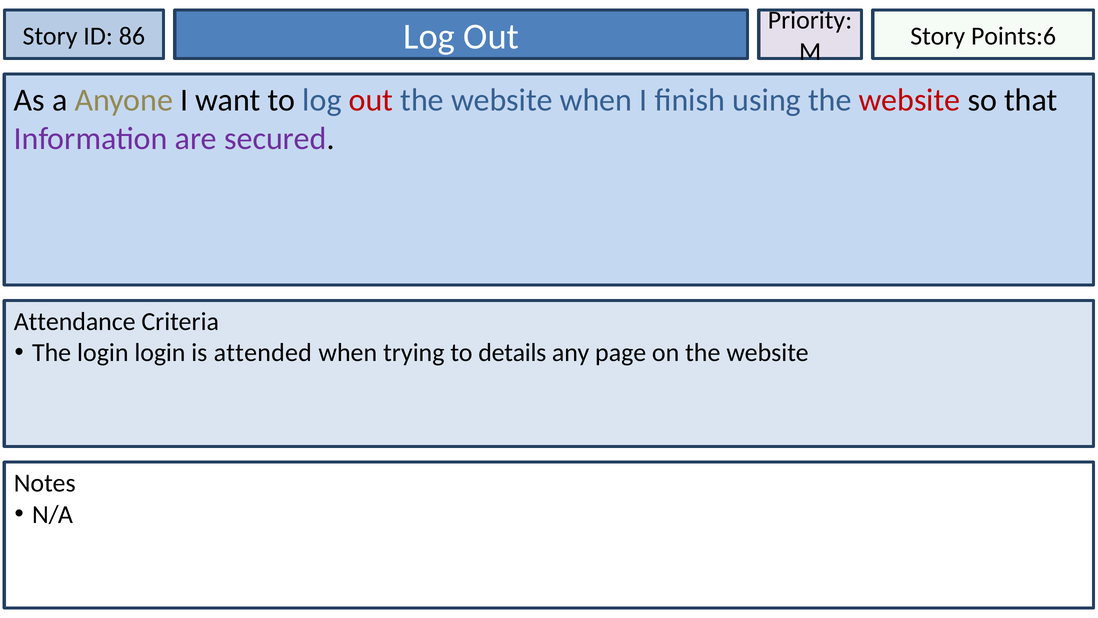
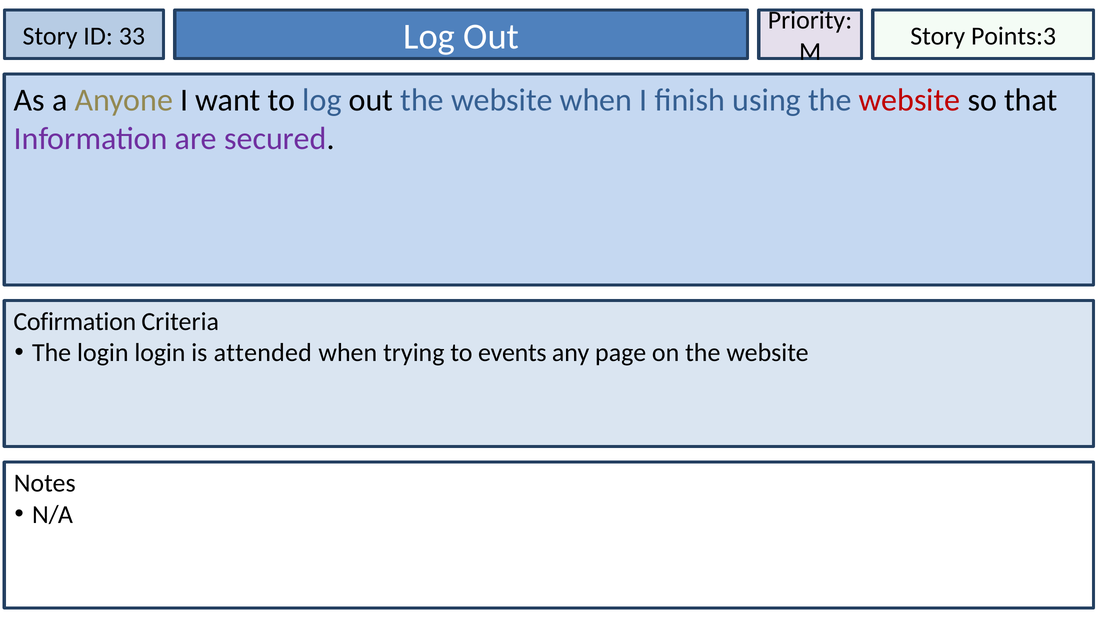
86: 86 -> 33 (132, 36)
Points:6: Points:6 -> Points:3 (1014, 36)
out colour: red -> black (371, 100)
Attendance: Attendance -> Cofirmation (75, 322)
details: details -> events (512, 353)
